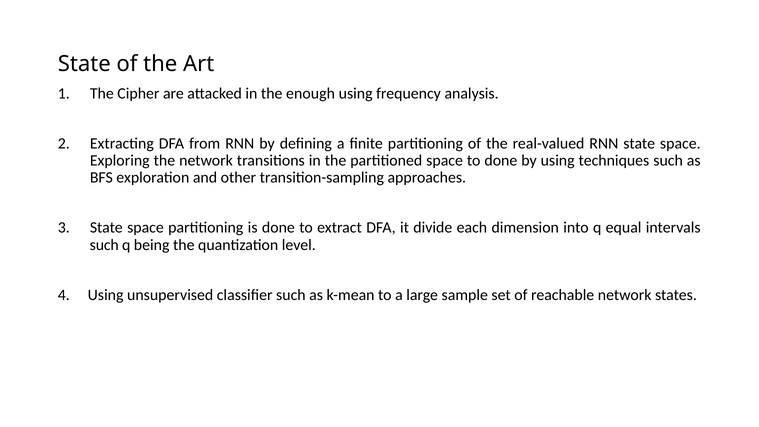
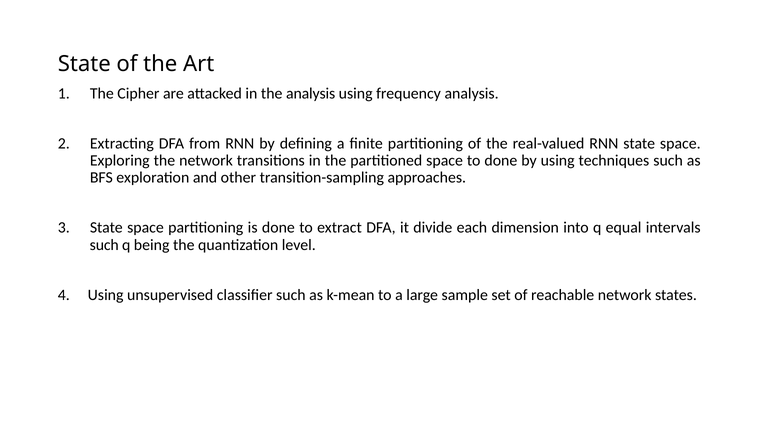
the enough: enough -> analysis (311, 93)
